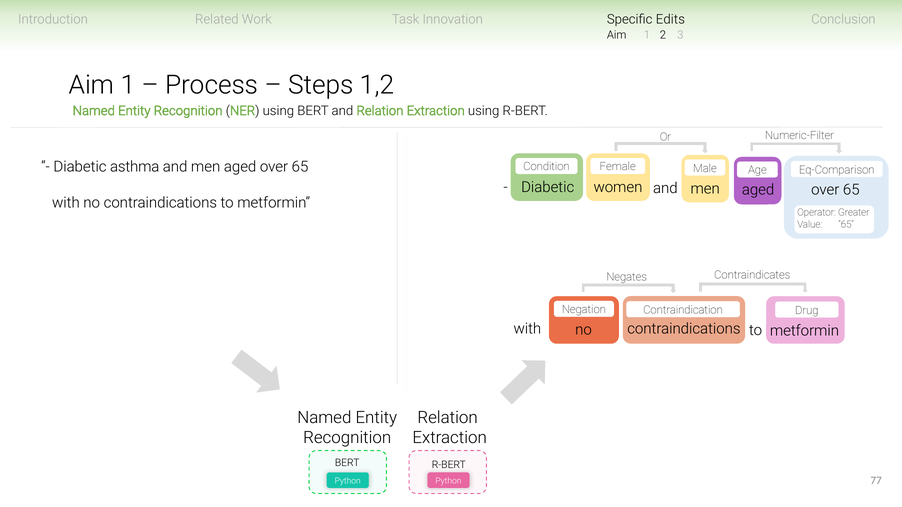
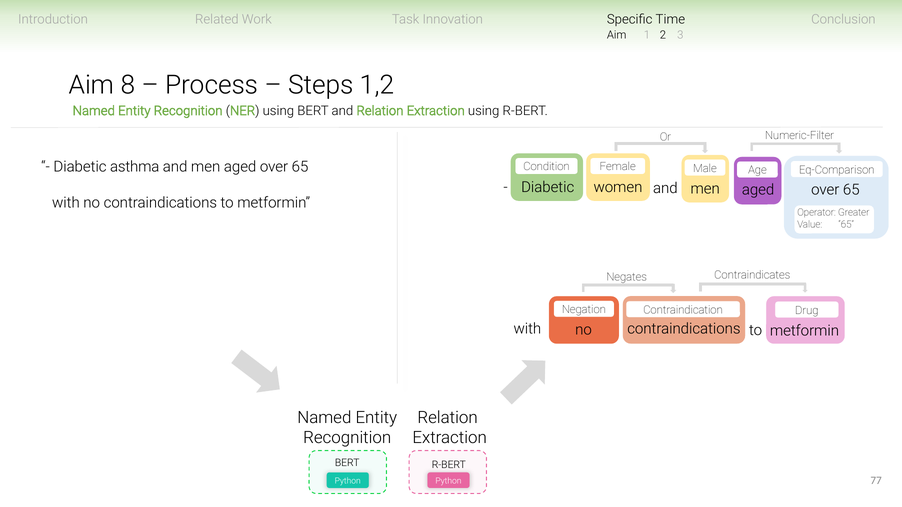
Edits: Edits -> Time (670, 19)
1: 1 -> 8 (128, 85)
